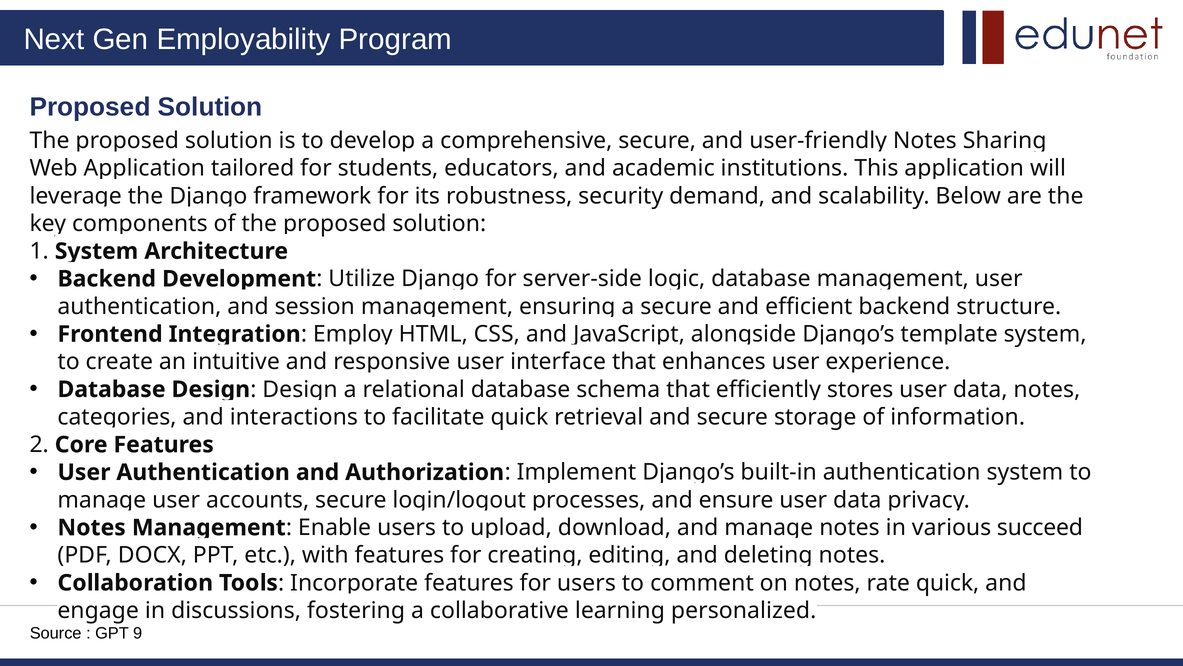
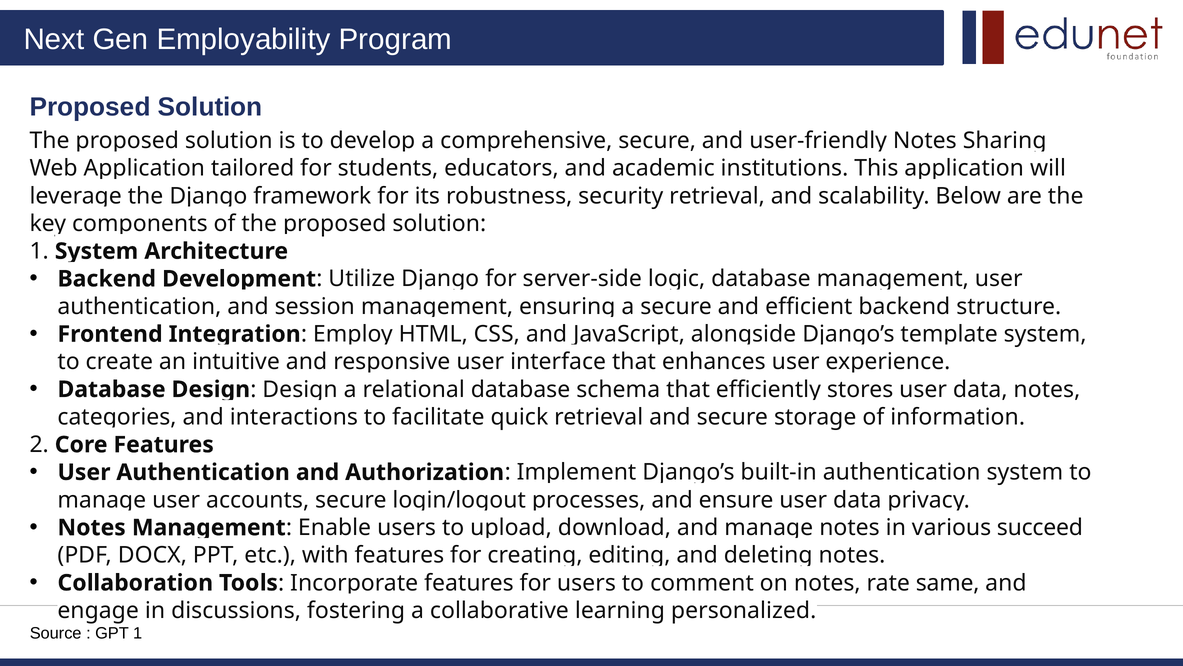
security demand: demand -> retrieval (717, 196)
rate quick: quick -> same (948, 582)
GPT 9: 9 -> 1 (138, 633)
